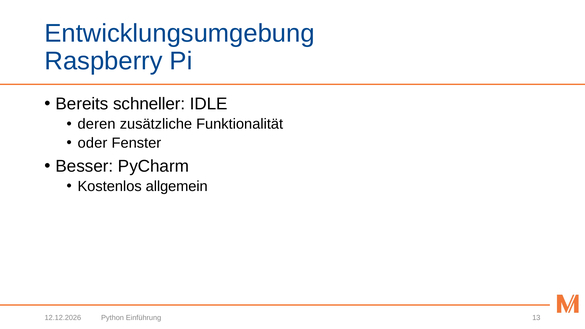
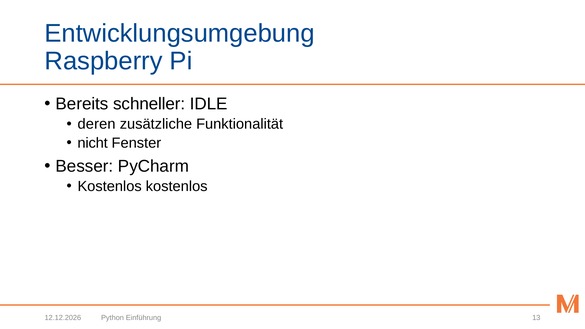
oder: oder -> nicht (93, 143)
Kostenlos allgemein: allgemein -> kostenlos (177, 186)
